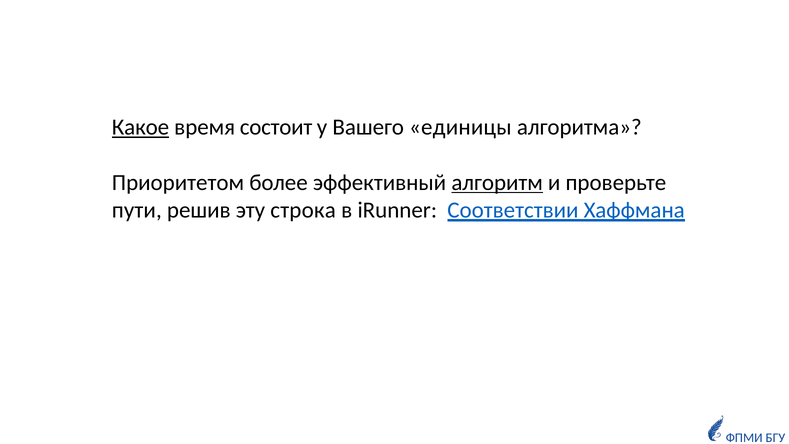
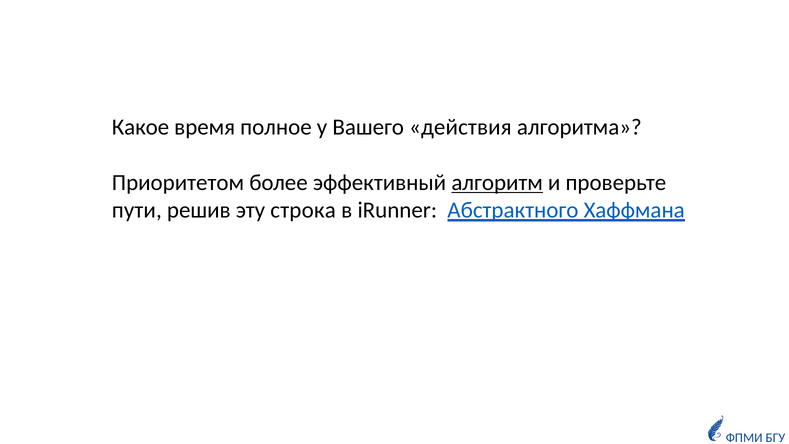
Какое underline: present -> none (140, 127)
состоит: состоит -> полное (276, 127)
единицы: единицы -> действия (460, 127)
Соответствии: Соответствии -> Абстрактного (513, 210)
